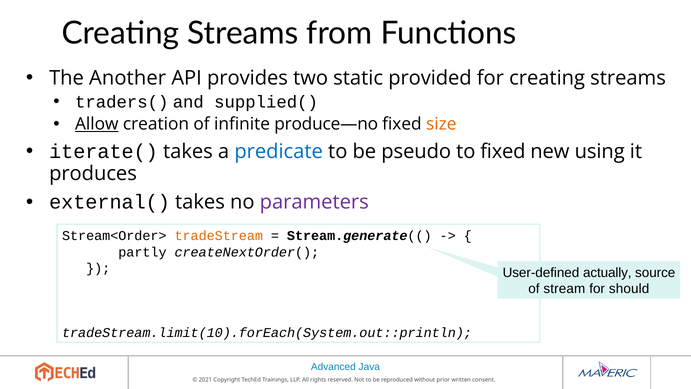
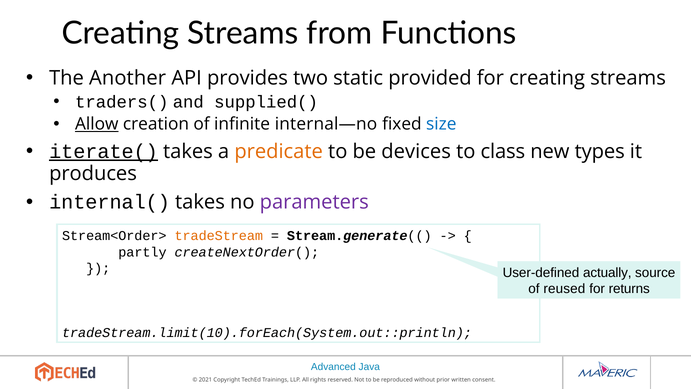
produce—no: produce—no -> internal—no (326, 124)
size colour: orange -> blue (441, 124)
iterate( underline: none -> present (103, 151)
predicate colour: blue -> orange (279, 151)
pseudo: pseudo -> devices (416, 151)
to fixed: fixed -> class (503, 151)
using: using -> types (600, 151)
external(: external( -> internal( (110, 202)
stream: stream -> reused (564, 289)
should: should -> returns (629, 289)
